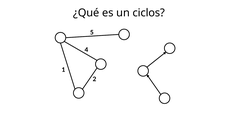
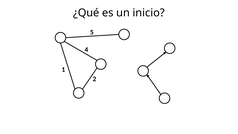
ciclos: ciclos -> inicio (149, 13)
